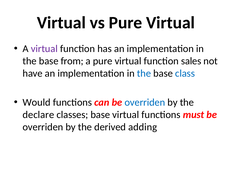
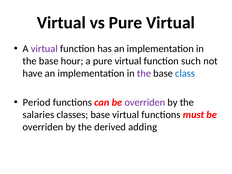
from: from -> hour (72, 61)
sales: sales -> such (191, 61)
the colour: blue -> purple (144, 73)
Would: Would -> Period (37, 102)
overriden colour: blue -> purple (145, 102)
declare: declare -> salaries (38, 115)
